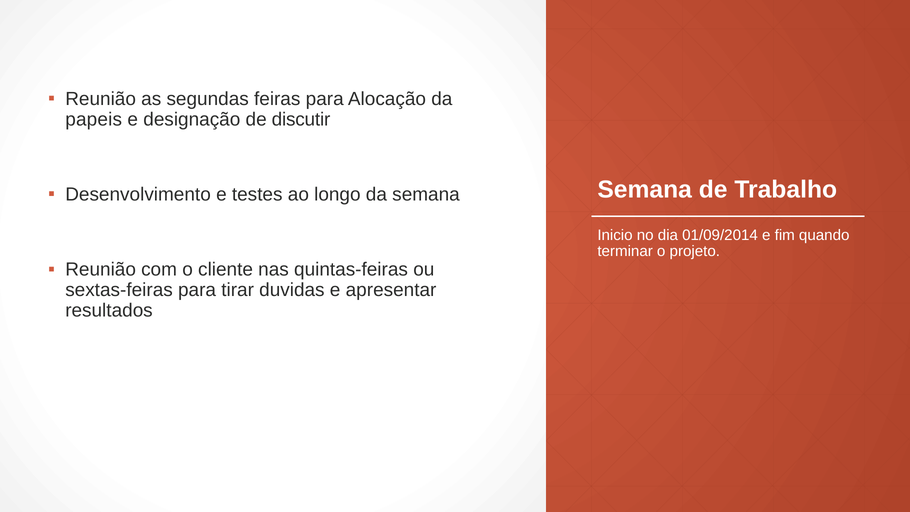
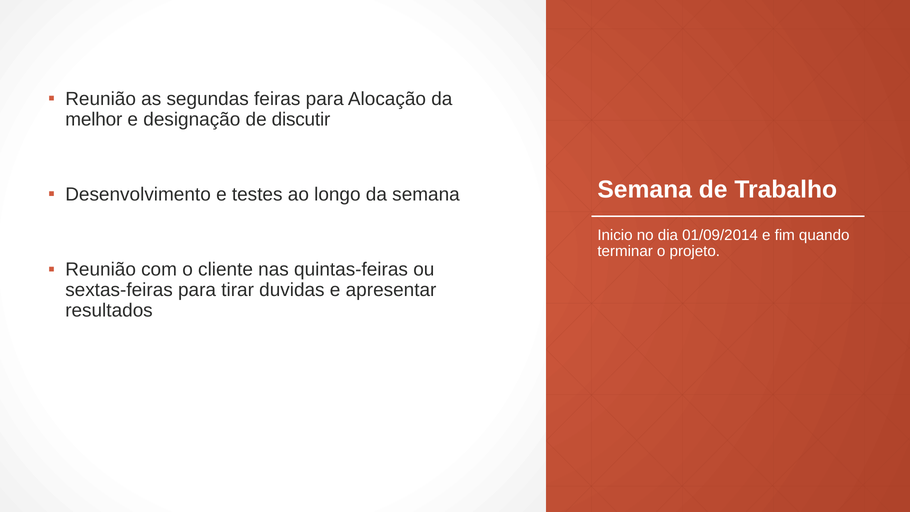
papeis: papeis -> melhor (94, 119)
